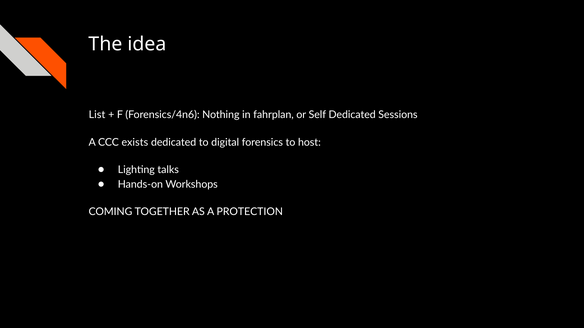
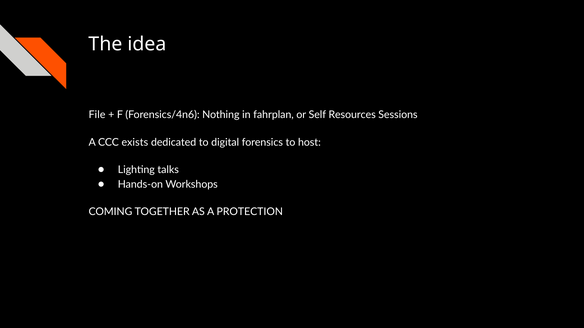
List: List -> File (97, 115)
Self Dedicated: Dedicated -> Resources (352, 115)
